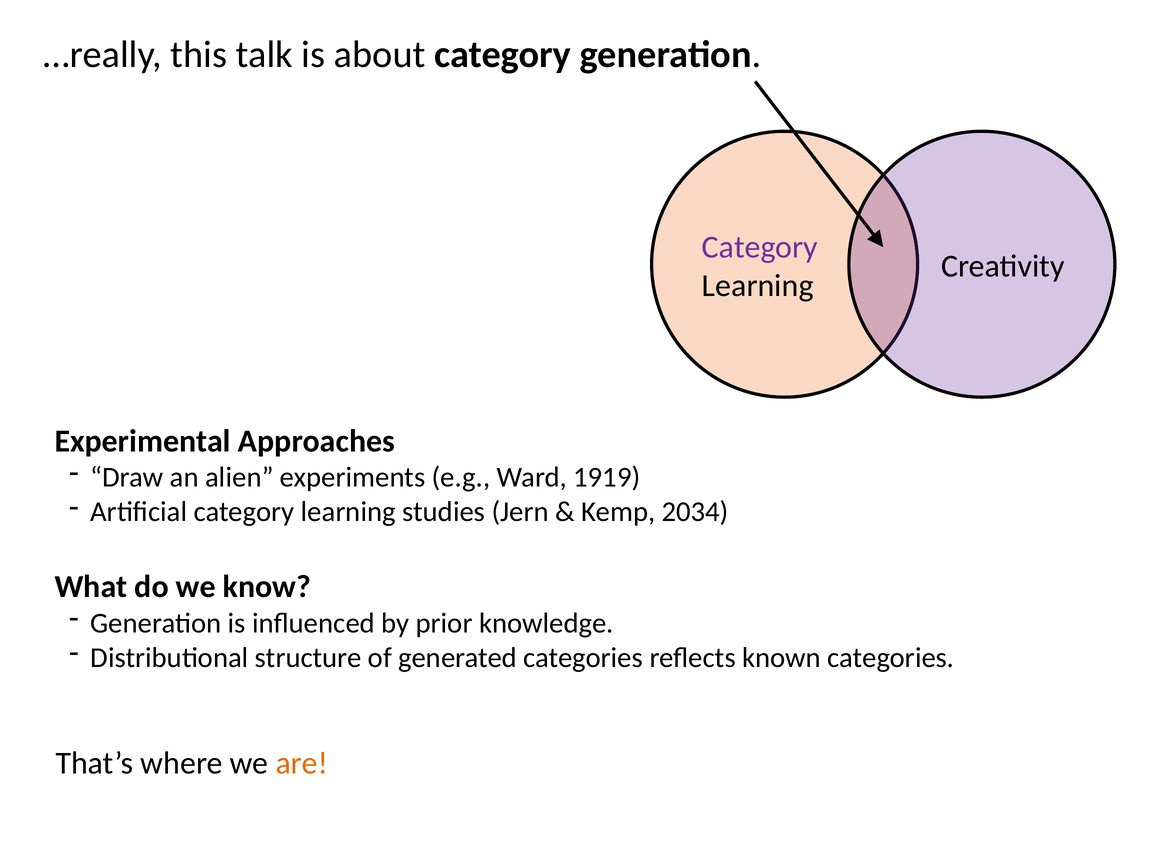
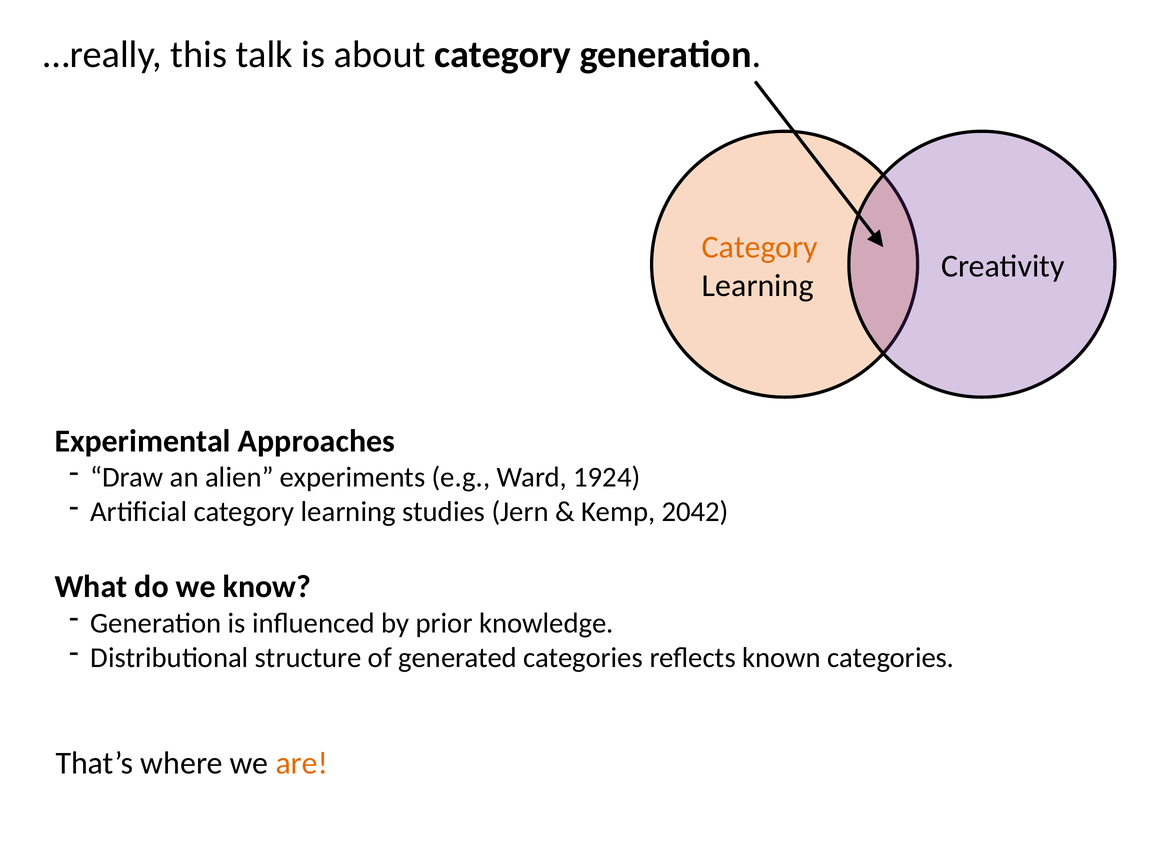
Category colour: purple -> orange (760, 247)
1919: 1919 -> 1924 (607, 478)
2034: 2034 -> 2042 (695, 512)
